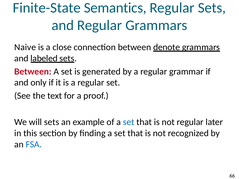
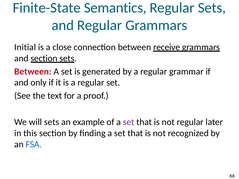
Naive: Naive -> Initial (25, 47)
denote: denote -> receive (167, 47)
and labeled: labeled -> section (44, 58)
set colour: blue -> purple (129, 122)
